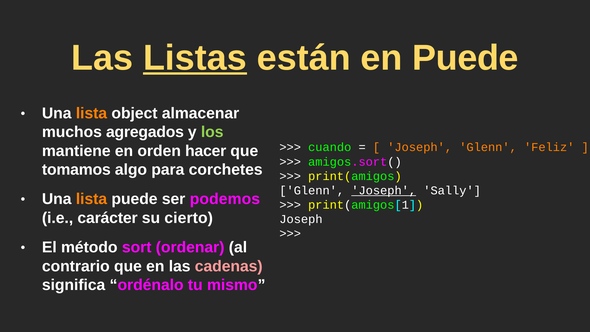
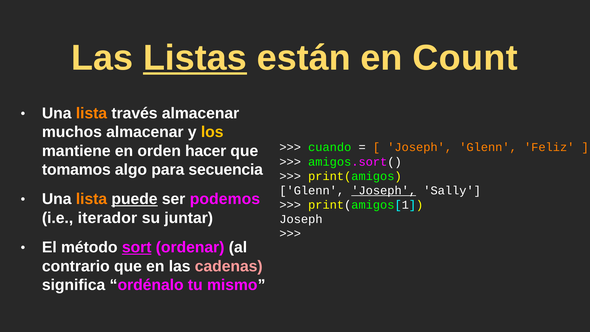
en Puede: Puede -> Count (465, 58)
object: object -> través (134, 113)
muchos agregados: agregados -> almacenar (145, 132)
los colour: light green -> yellow (212, 132)
corchetes: corchetes -> secuencia (226, 170)
puede underline: none -> present (134, 199)
carácter: carácter -> iterador (107, 218)
cierto: cierto -> juntar (189, 218)
sort underline: none -> present (137, 247)
